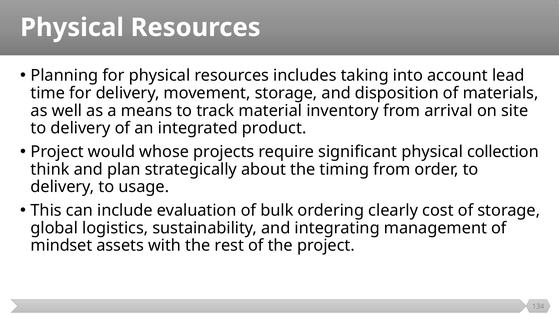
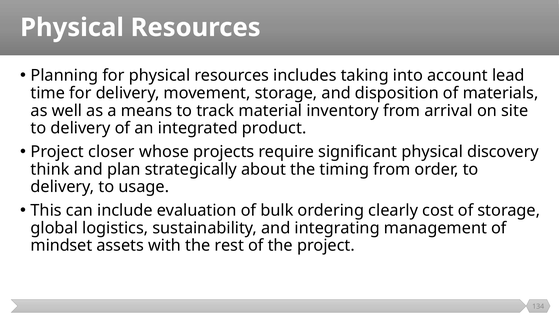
would: would -> closer (111, 151)
collection: collection -> discovery (503, 151)
